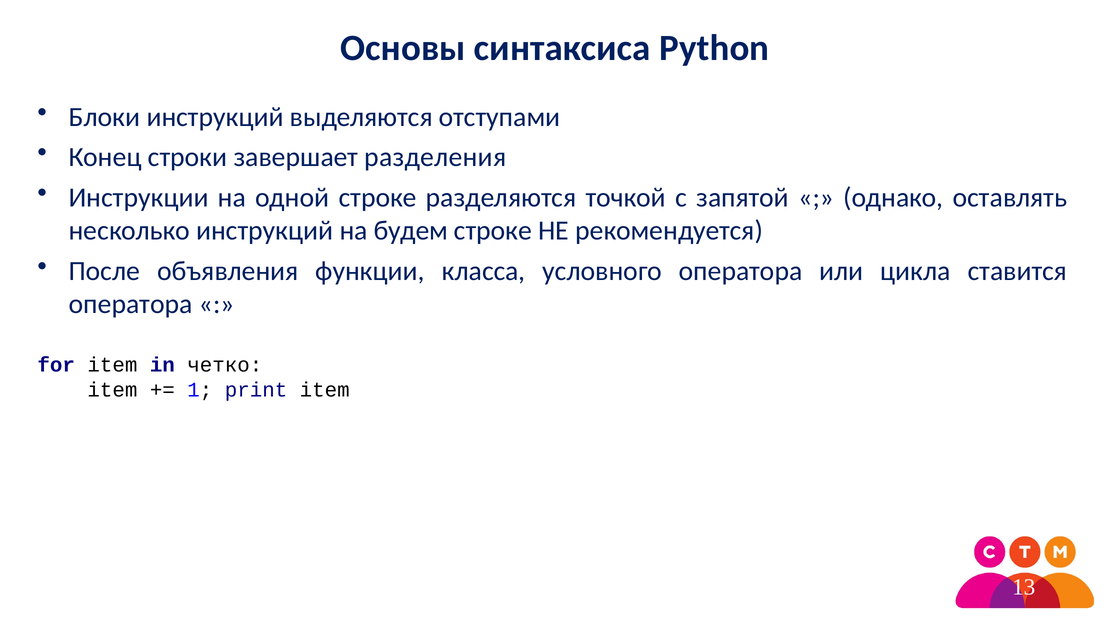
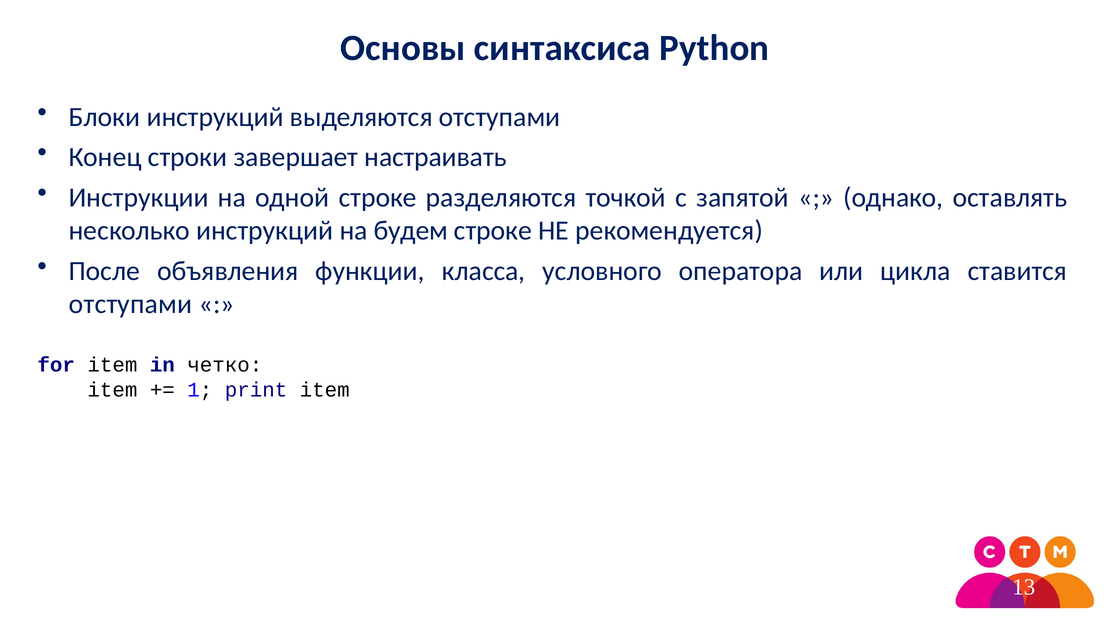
разделения: разделения -> настраивать (436, 157)
оператора: оператора -> отступами (131, 304)
